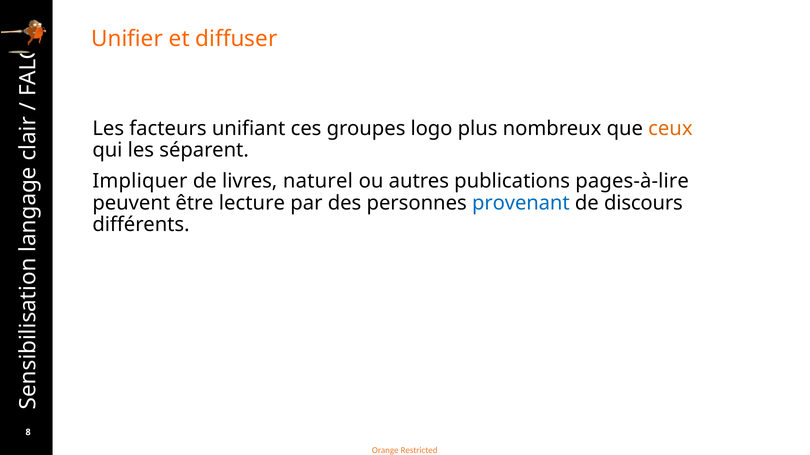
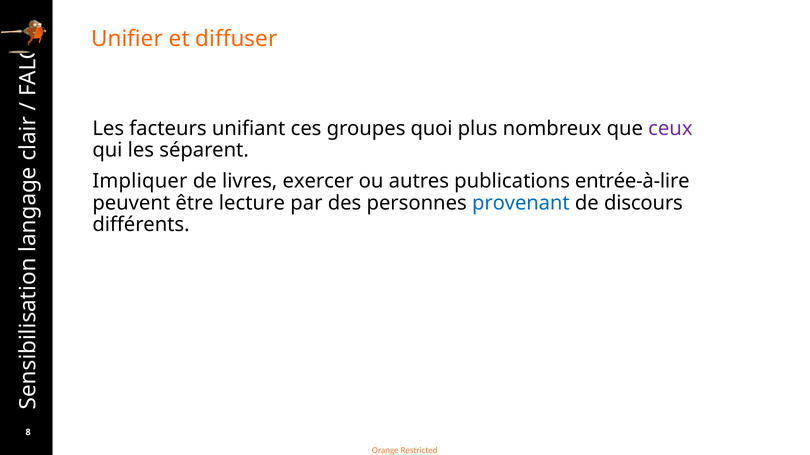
logo: logo -> quoi (432, 129)
ceux colour: orange -> purple (670, 129)
naturel: naturel -> exercer (318, 181)
pages-à-lire: pages-à-lire -> entrée-à-lire (632, 181)
